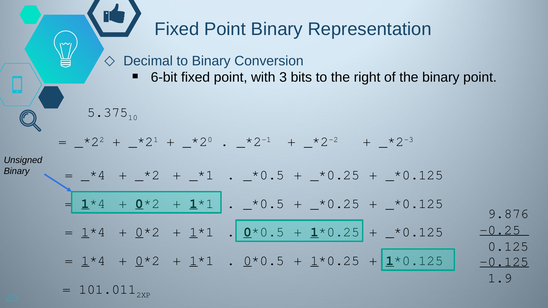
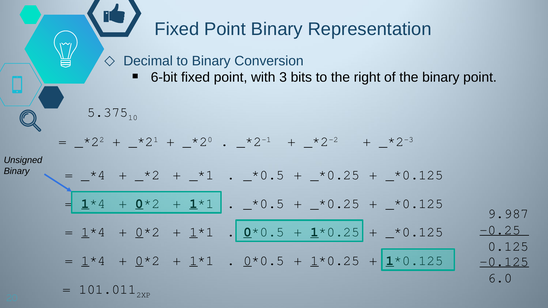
9.876: 9.876 -> 9.987 (508, 214)
1.9: 1.9 -> 6.0 (500, 278)
